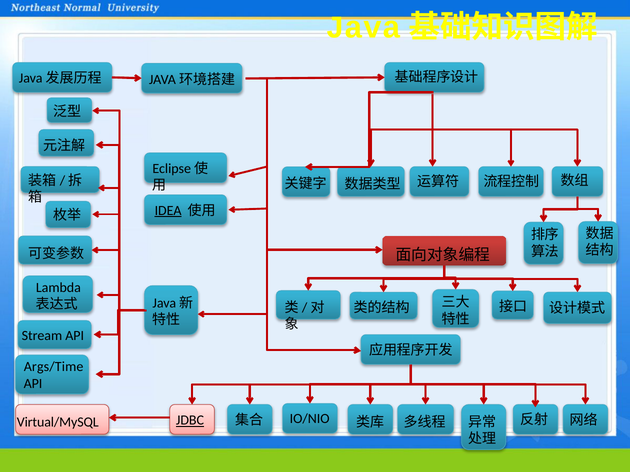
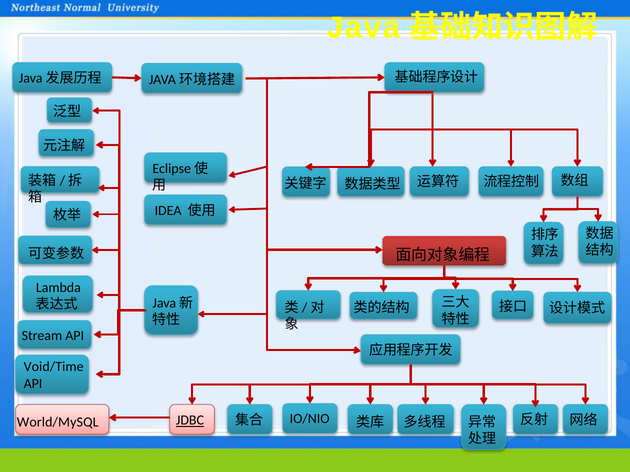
IDEA underline: present -> none (168, 211)
Args/Time: Args/Time -> Void/Time (54, 367)
Virtual/MySQL: Virtual/MySQL -> World/MySQL (58, 422)
